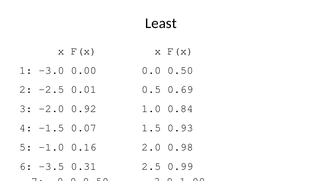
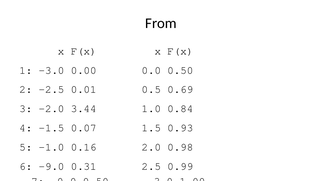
Least: Least -> From (161, 23)
0.92: 0.92 -> 3.44 (84, 109)
-3.5: -3.5 -> -9.0 (52, 166)
